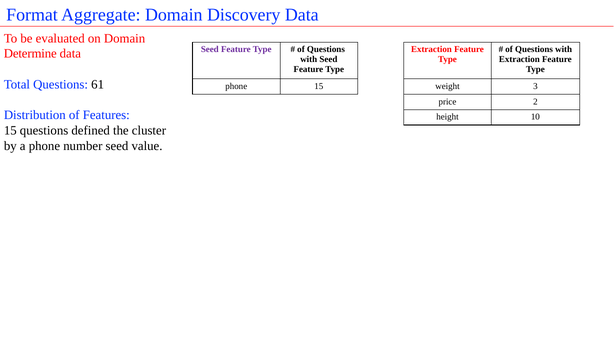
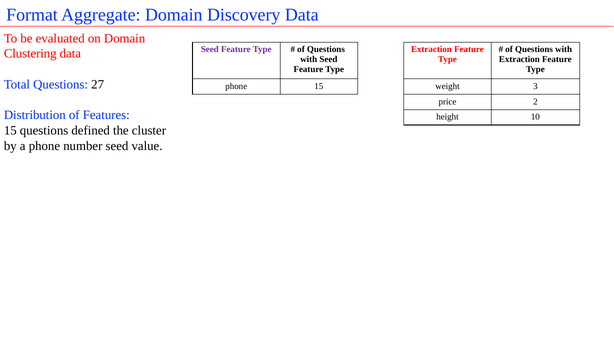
Determine: Determine -> Clustering (30, 54)
61: 61 -> 27 (98, 85)
